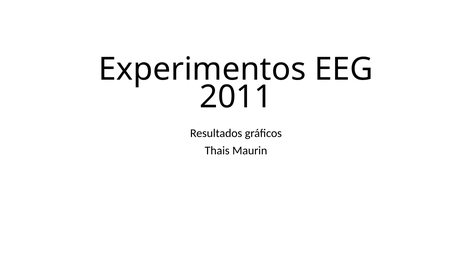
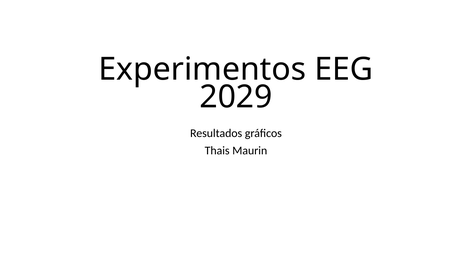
2011: 2011 -> 2029 (236, 97)
